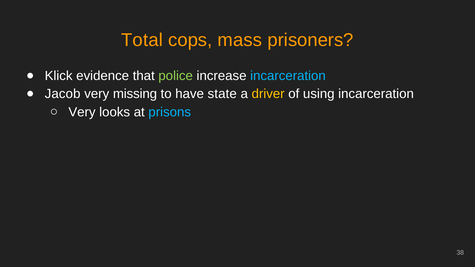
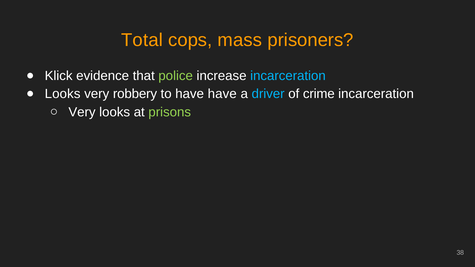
Jacob: Jacob -> Looks (63, 94)
missing: missing -> robbery (135, 94)
have state: state -> have (222, 94)
driver colour: yellow -> light blue (268, 94)
using: using -> crime (319, 94)
prisons colour: light blue -> light green (170, 112)
